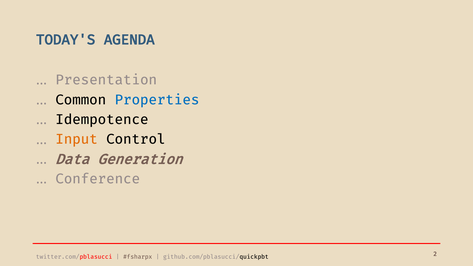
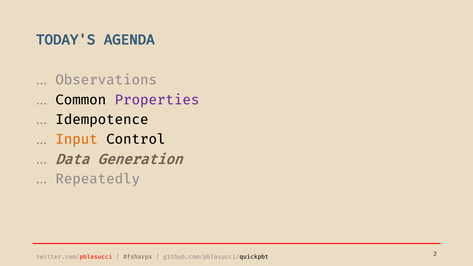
Presentation: Presentation -> Observations (106, 80)
Properties colour: blue -> purple (157, 100)
Conference: Conference -> Repeatedly (98, 179)
